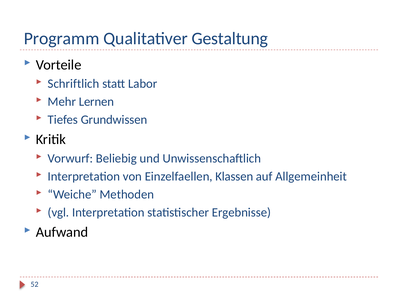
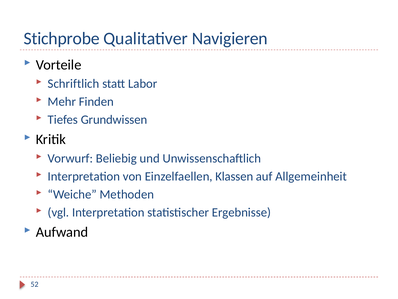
Programm: Programm -> Stichprobe (62, 38)
Gestaltung: Gestaltung -> Navigieren (230, 38)
Lernen: Lernen -> Finden (96, 102)
